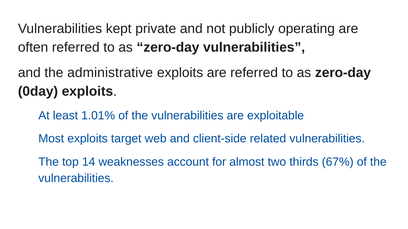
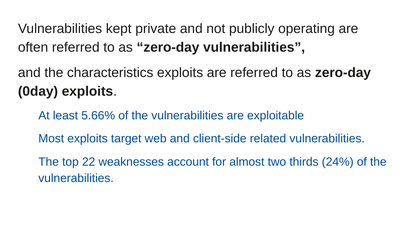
administrative: administrative -> characteristics (110, 73)
1.01%: 1.01% -> 5.66% (98, 116)
14: 14 -> 22 (89, 162)
67%: 67% -> 24% (338, 162)
